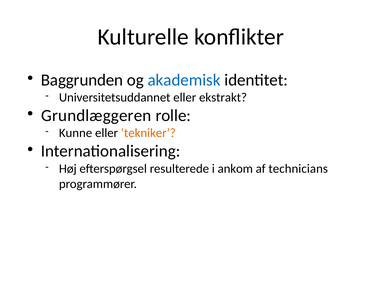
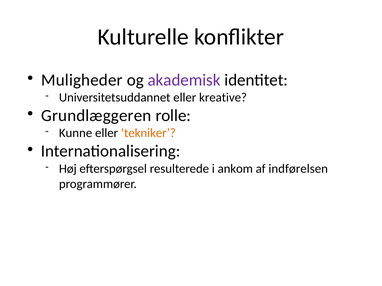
Baggrunden: Baggrunden -> Muligheder (82, 80)
akademisk colour: blue -> purple (184, 80)
ekstrakt: ekstrakt -> kreative (223, 98)
technicians: technicians -> indførelsen (298, 169)
